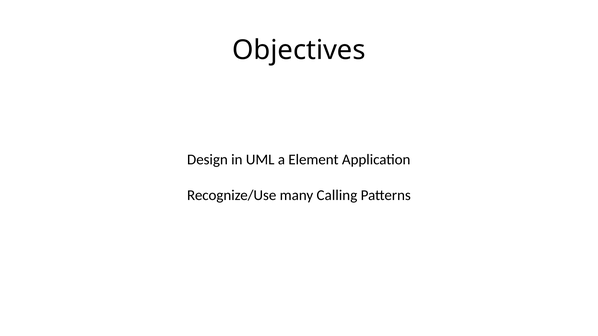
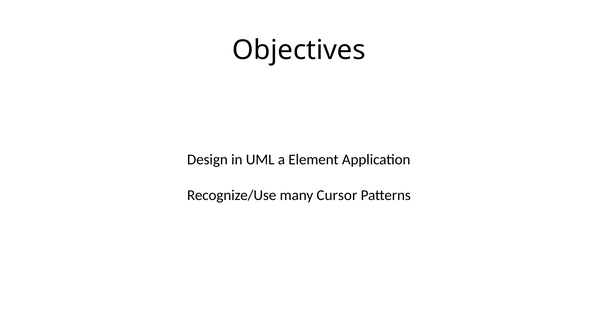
Calling: Calling -> Cursor (337, 196)
